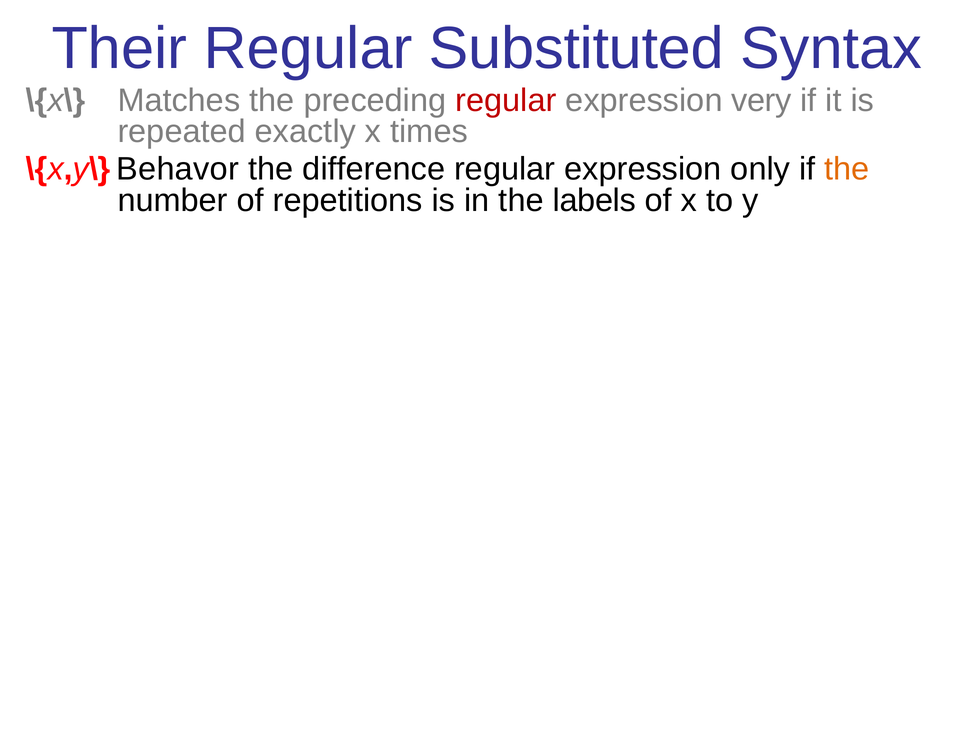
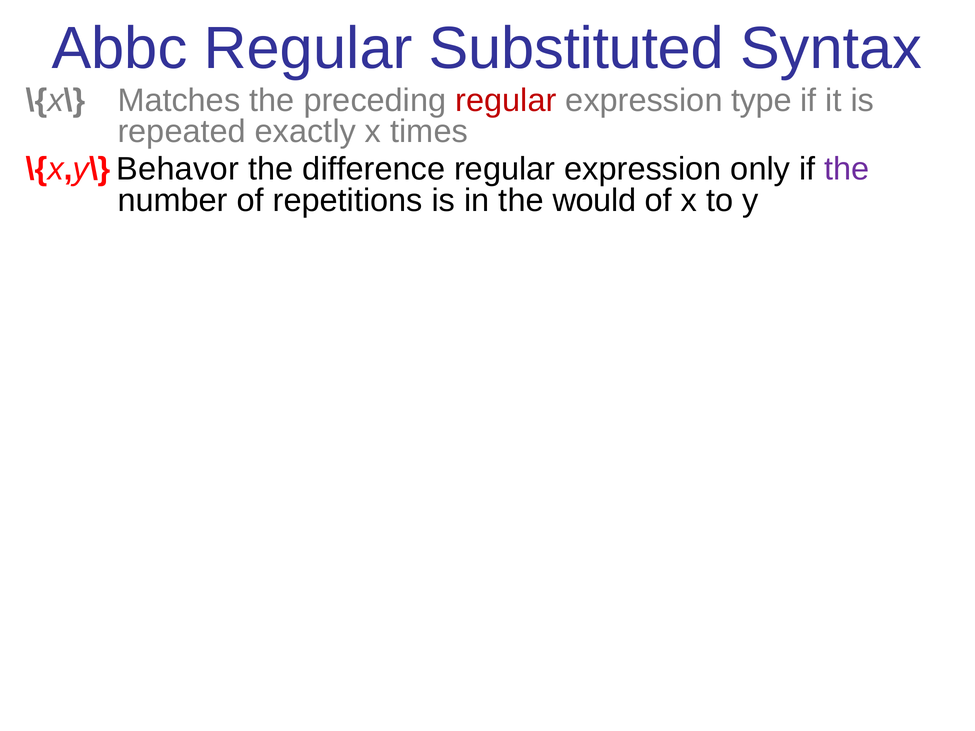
Their: Their -> Abbc (119, 49)
very: very -> type (761, 100)
the colour: orange -> purple (847, 169)
labels: labels -> would (594, 200)
